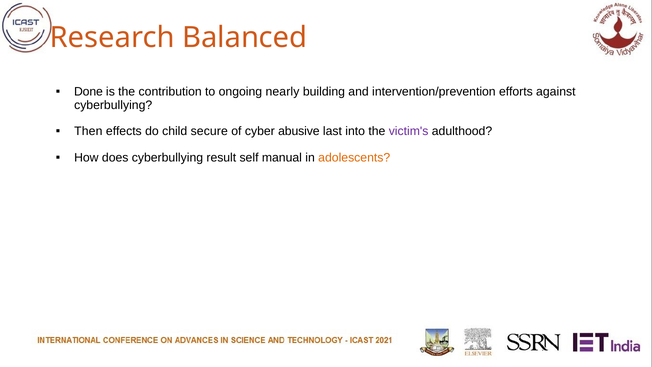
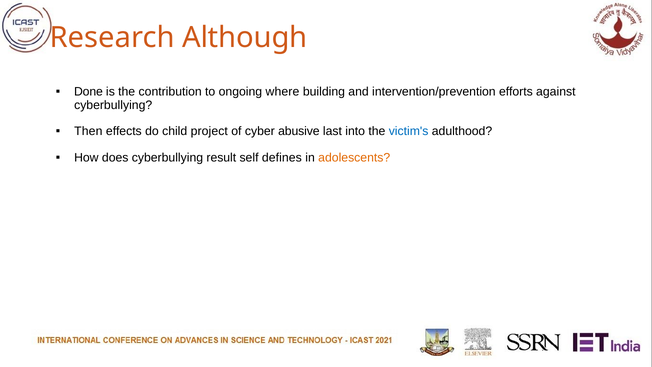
Balanced: Balanced -> Although (245, 38)
nearly: nearly -> where (282, 92)
secure: secure -> project (209, 131)
victim's colour: purple -> blue (409, 131)
manual: manual -> defines (282, 158)
